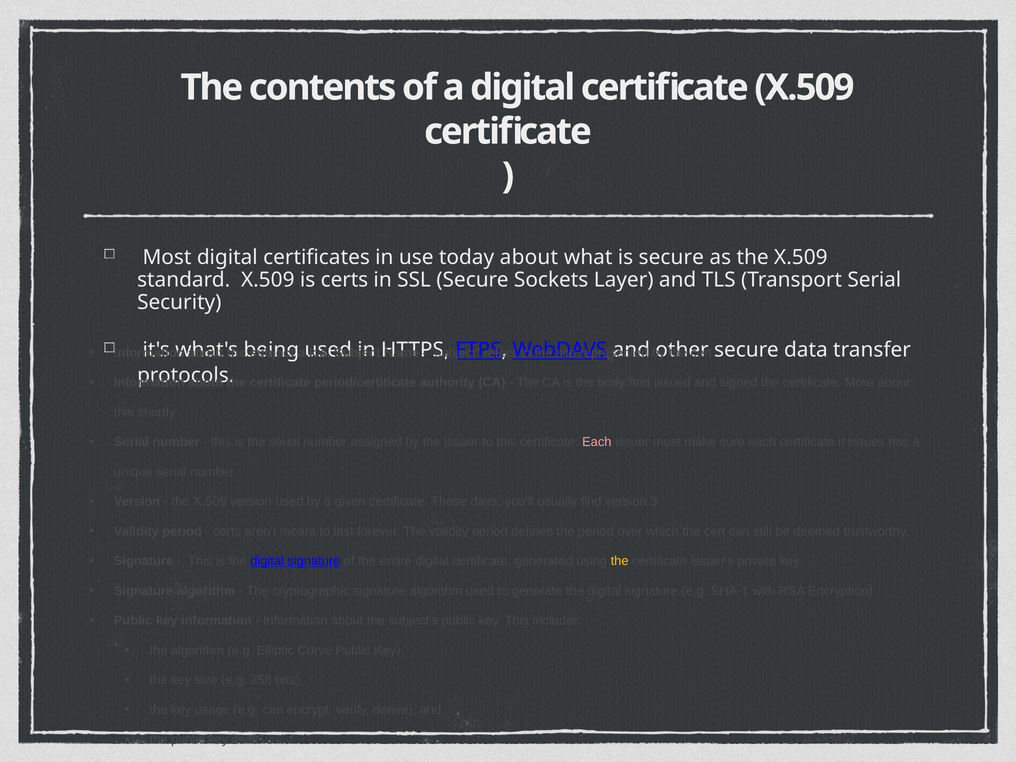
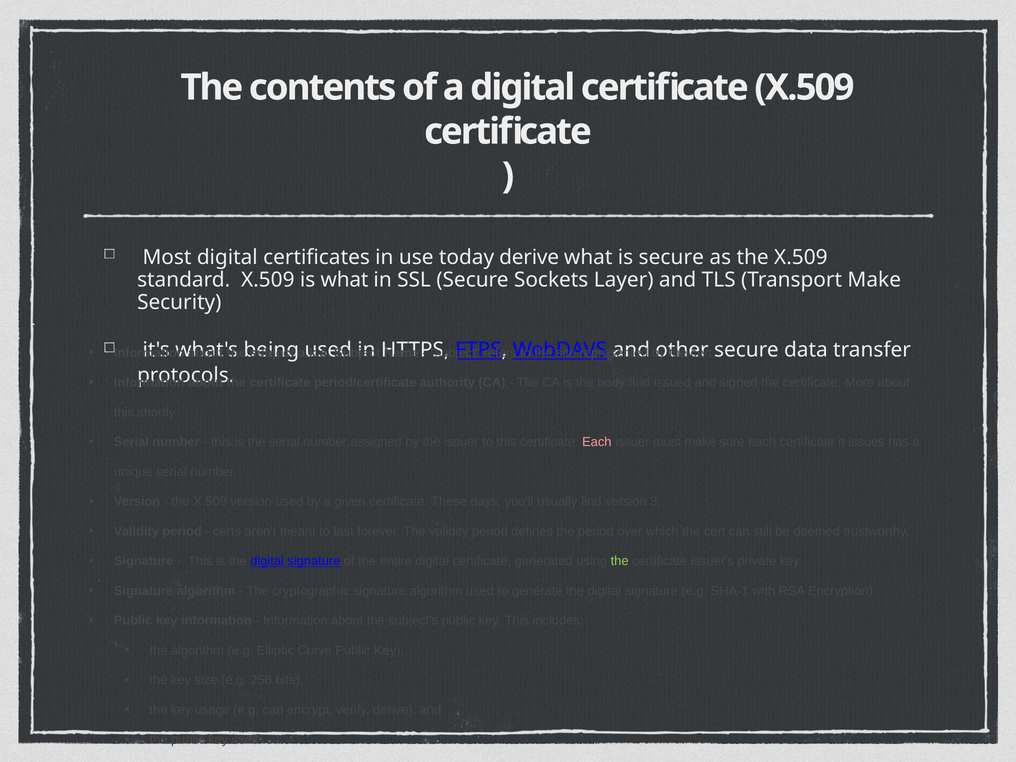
today about: about -> derive (529, 257)
is certs: certs -> what (345, 280)
Transport Serial: Serial -> Make (874, 280)
the colour: yellow -> light green (620, 561)
